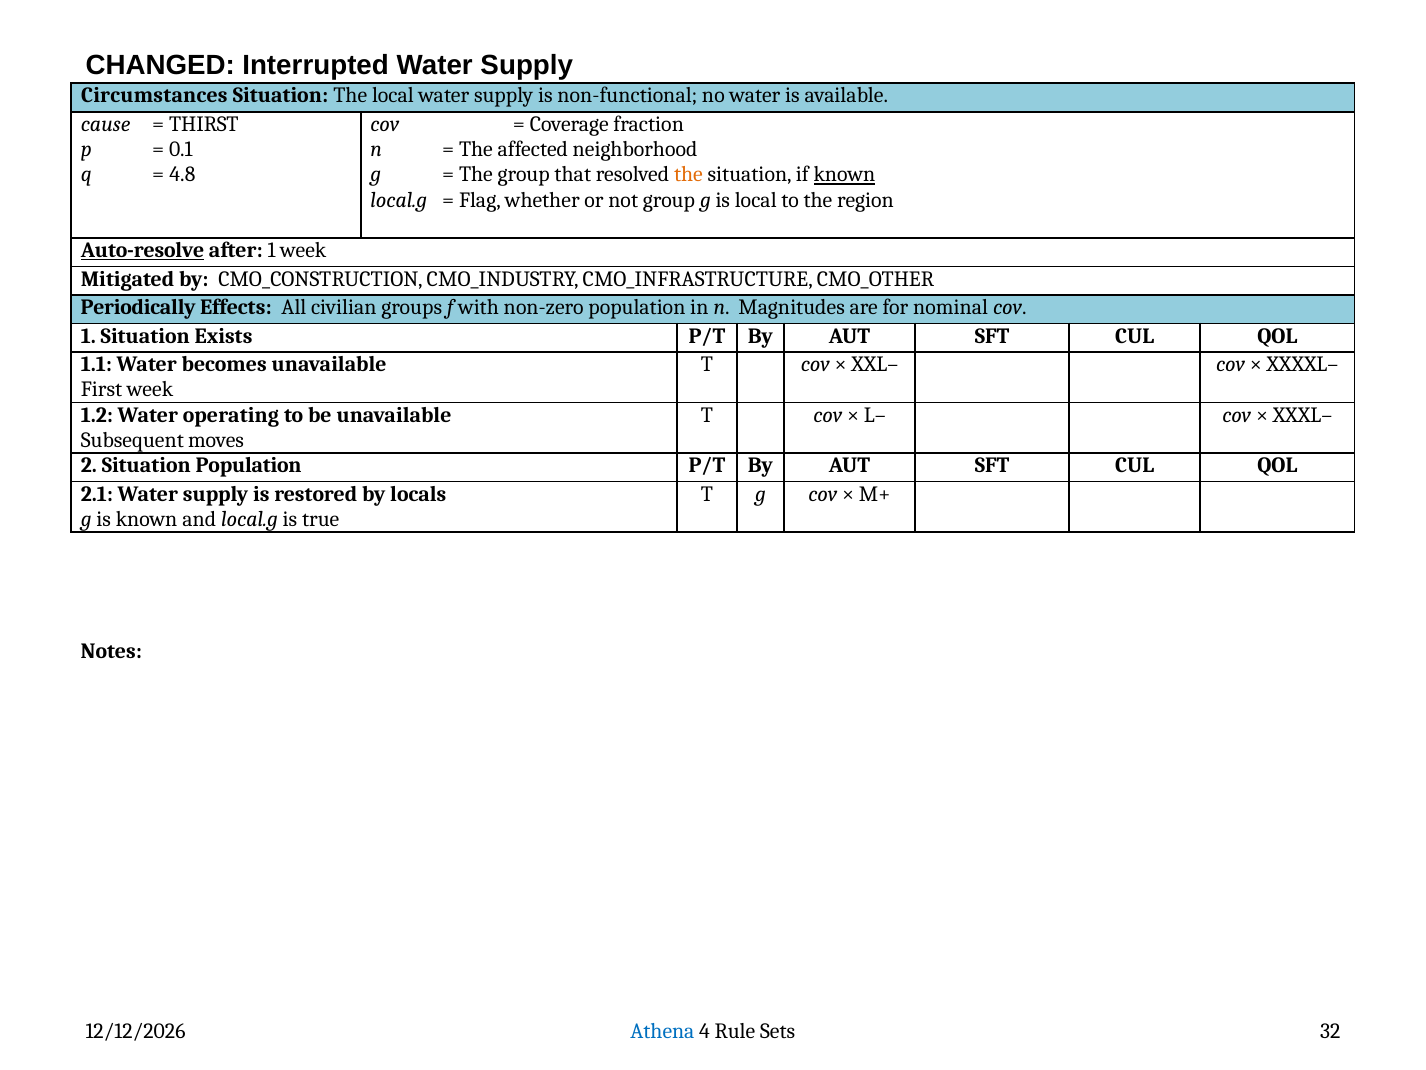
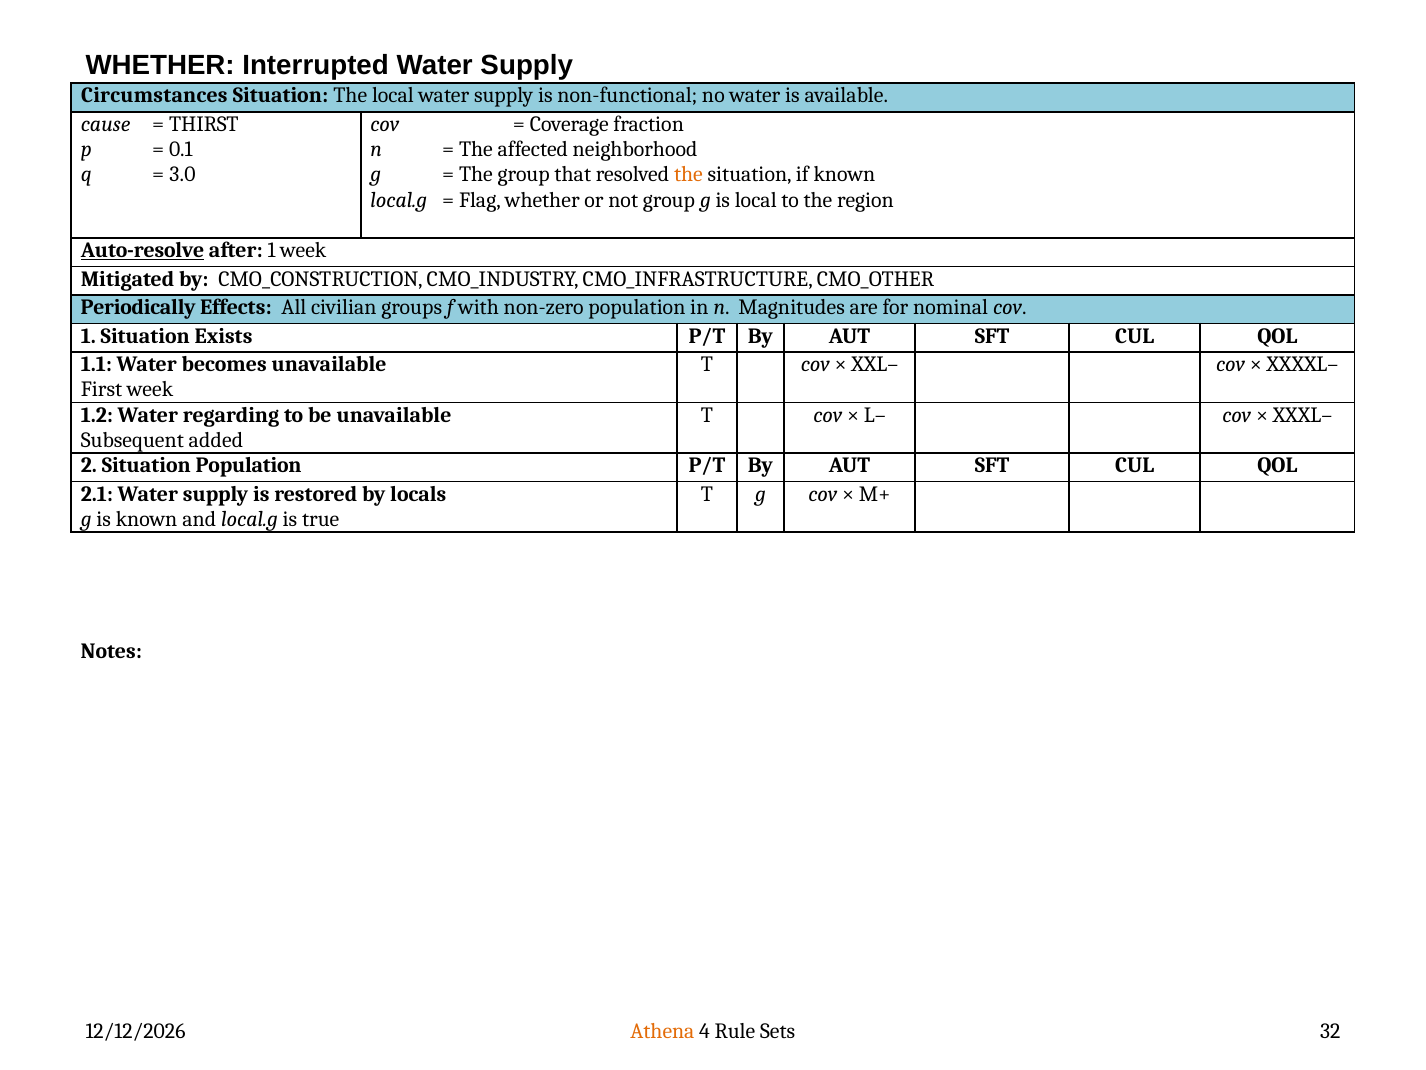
CHANGED: CHANGED -> WHETHER (160, 65)
4.8: 4.8 -> 3.0 (182, 175)
known underline: present -> none (844, 175)
operating: operating -> regarding (231, 415)
moves: moves -> added (216, 440)
Athena colour: blue -> orange (662, 1031)
